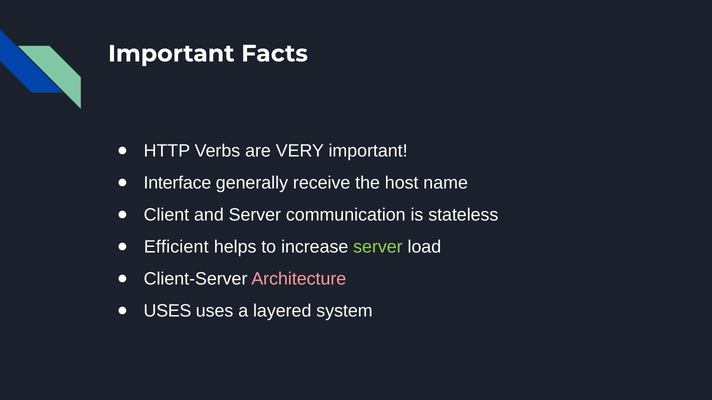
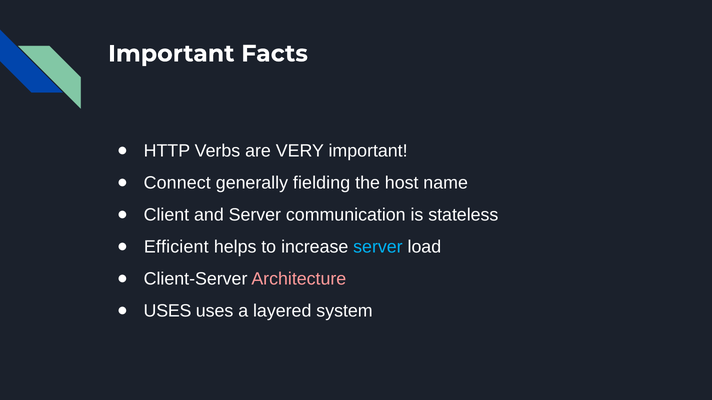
Interface: Interface -> Connect (177, 183)
receive: receive -> fielding (322, 183)
server colour: light green -> light blue (378, 247)
